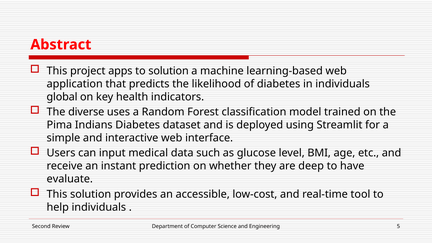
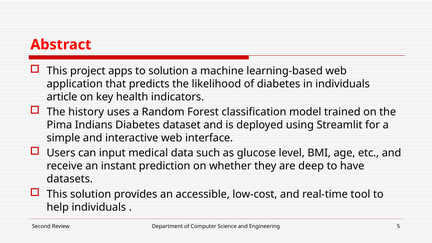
global: global -> article (62, 97)
diverse: diverse -> history (86, 112)
evaluate: evaluate -> datasets (70, 179)
